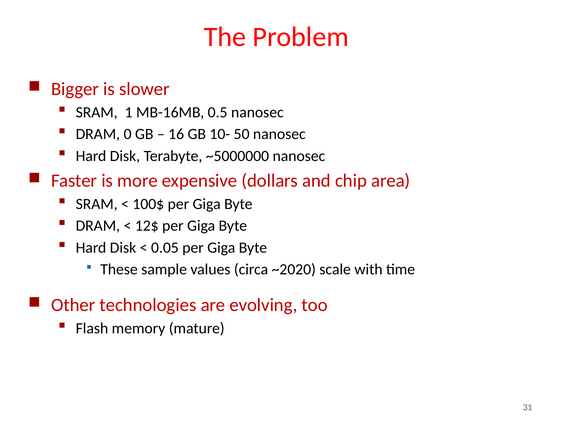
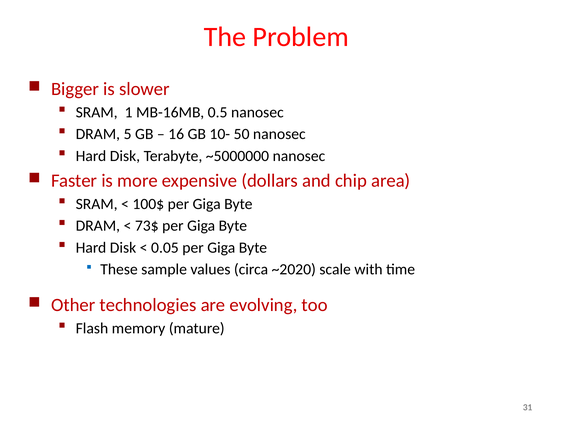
0: 0 -> 5 (128, 134)
12$: 12$ -> 73$ (147, 226)
